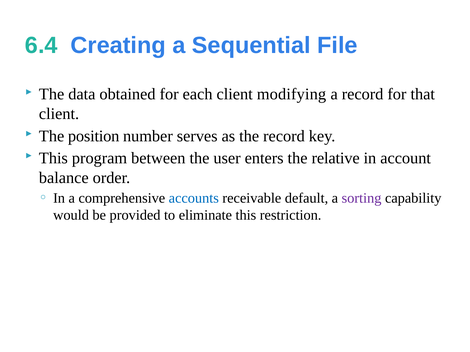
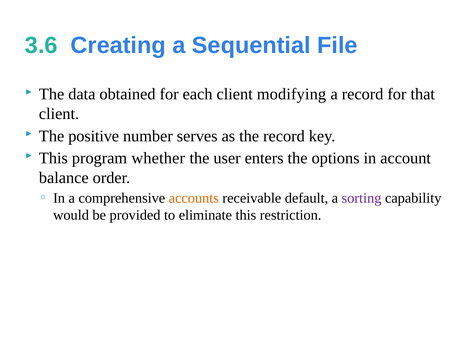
6.4: 6.4 -> 3.6 (41, 45)
position: position -> positive (94, 136)
between: between -> whether (158, 158)
relative: relative -> options (336, 158)
accounts colour: blue -> orange (194, 198)
